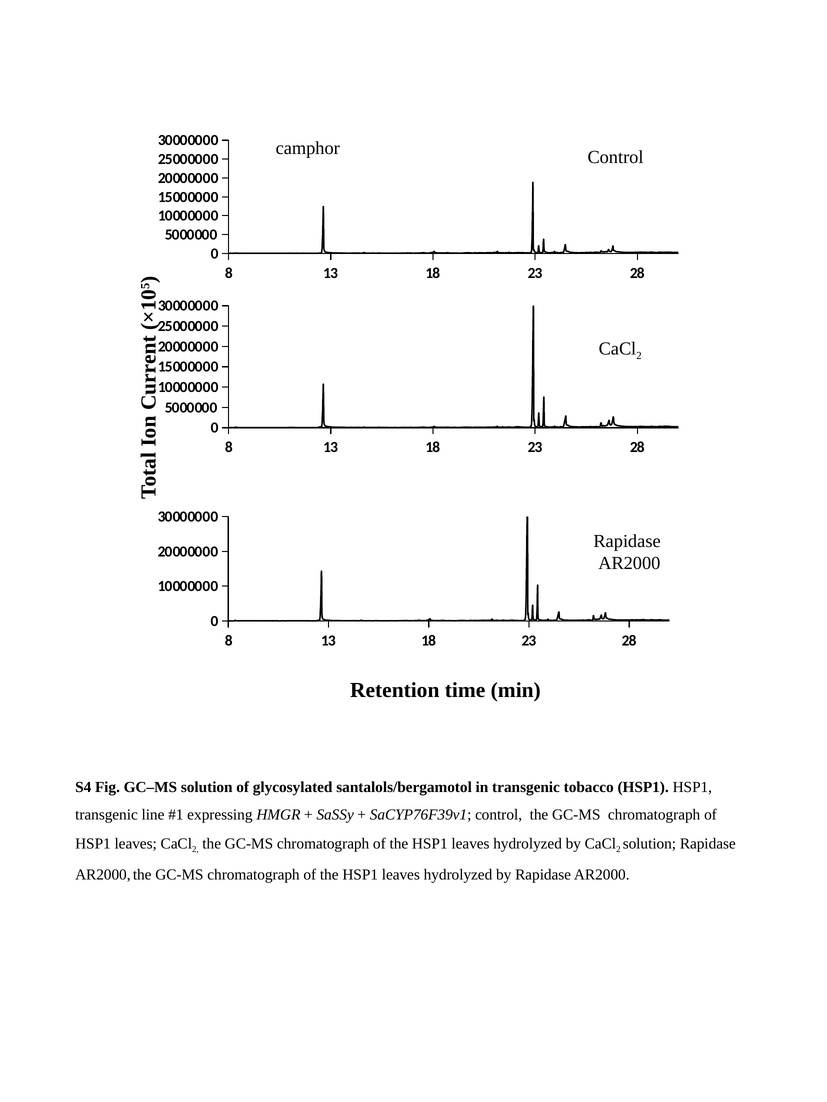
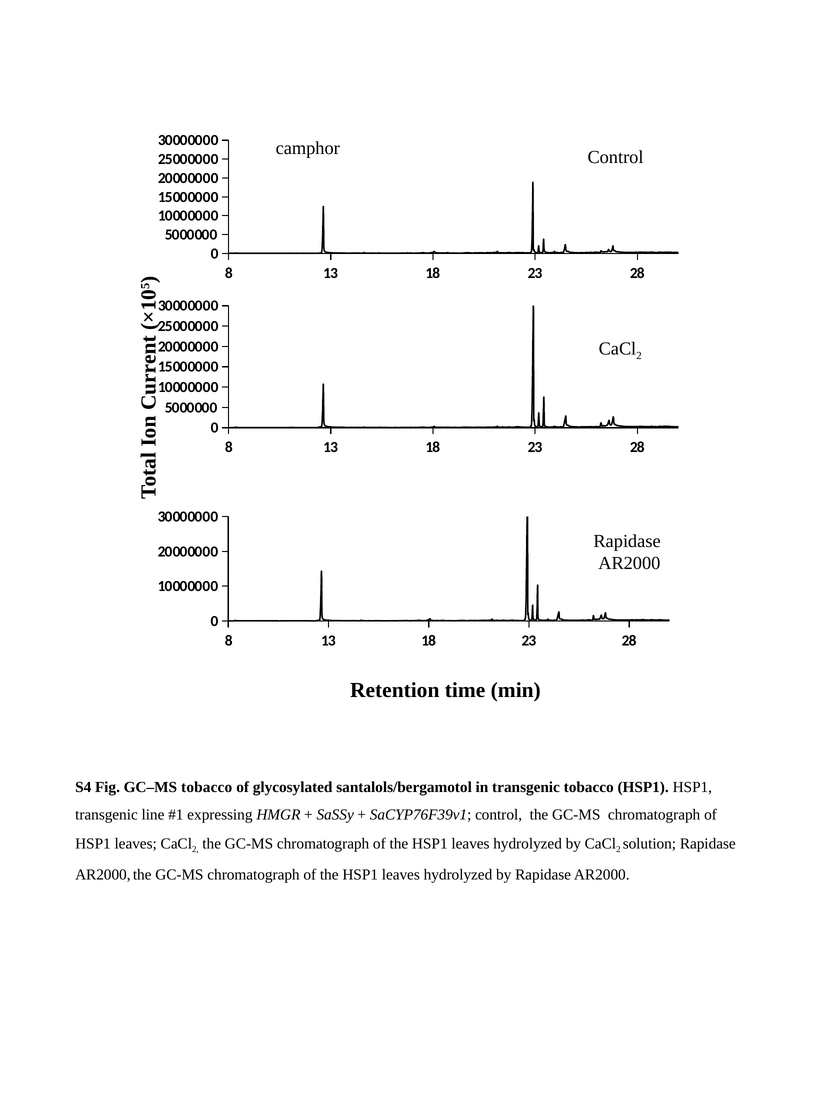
GC–MS solution: solution -> tobacco (207, 788)
